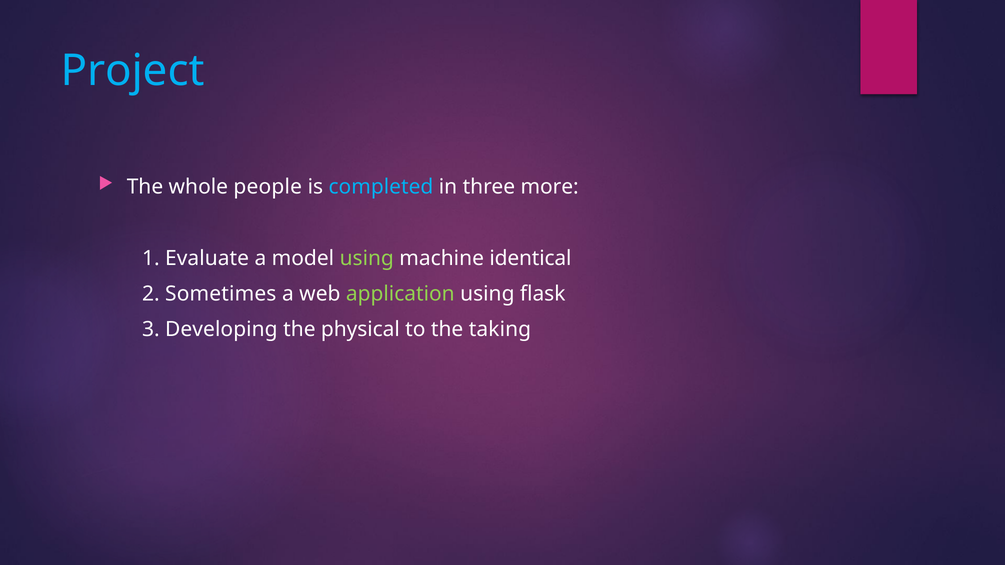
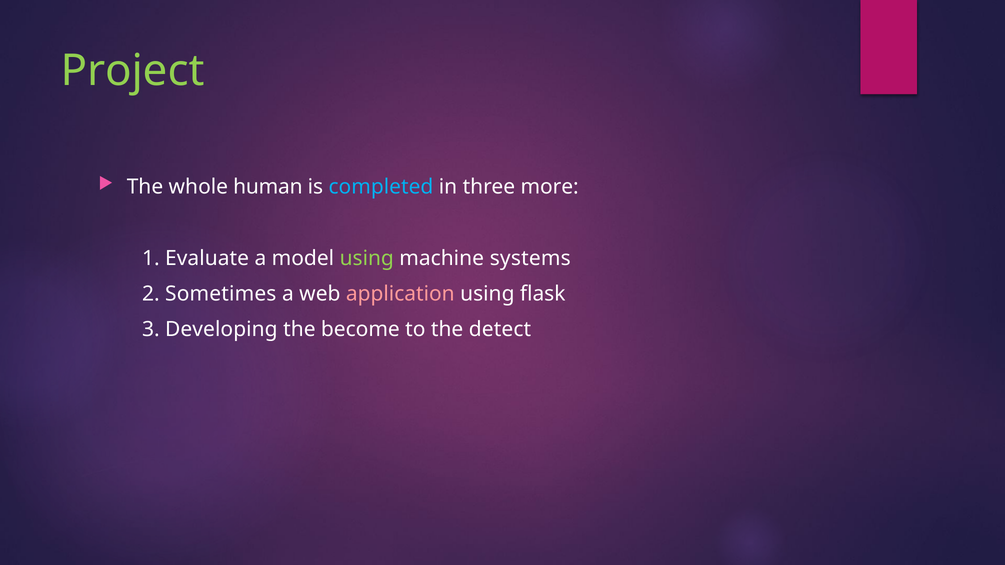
Project colour: light blue -> light green (133, 71)
people: people -> human (268, 187)
identical: identical -> systems (530, 258)
application colour: light green -> pink (400, 294)
physical: physical -> become (360, 329)
taking: taking -> detect (500, 329)
